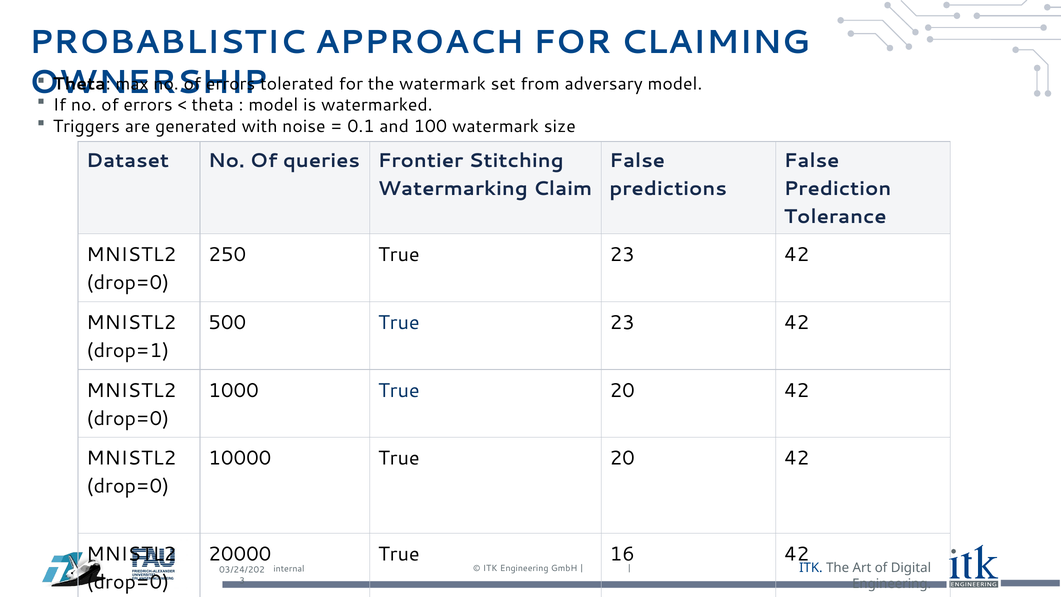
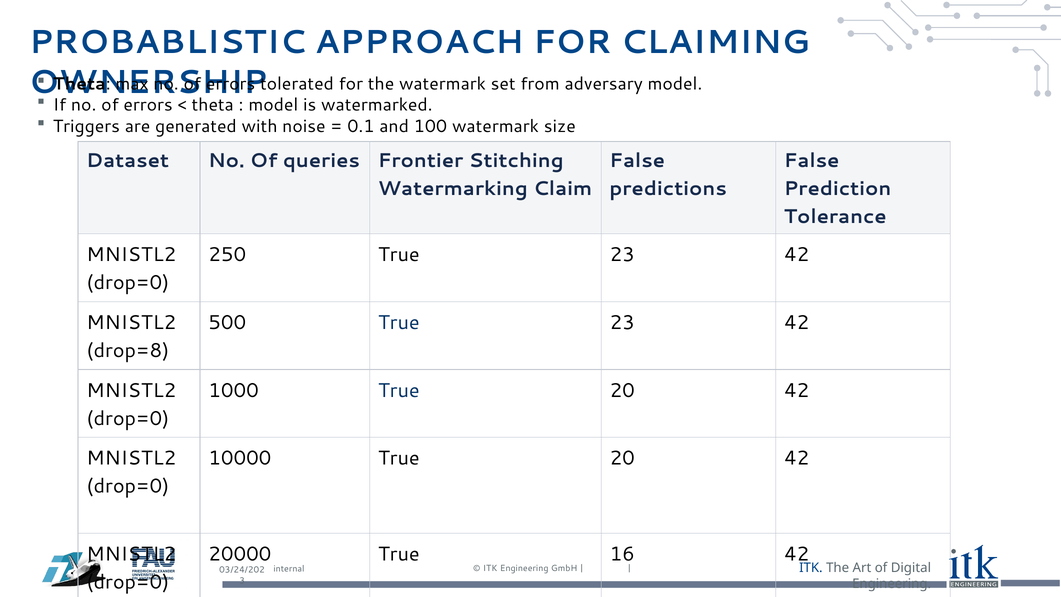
drop=1: drop=1 -> drop=8 (128, 351)
